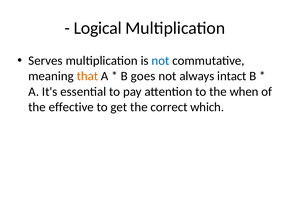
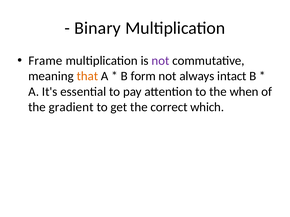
Logical: Logical -> Binary (97, 28)
Serves: Serves -> Frame (45, 61)
not colour: blue -> purple (160, 61)
goes: goes -> form (143, 76)
effective: effective -> gradient (71, 107)
